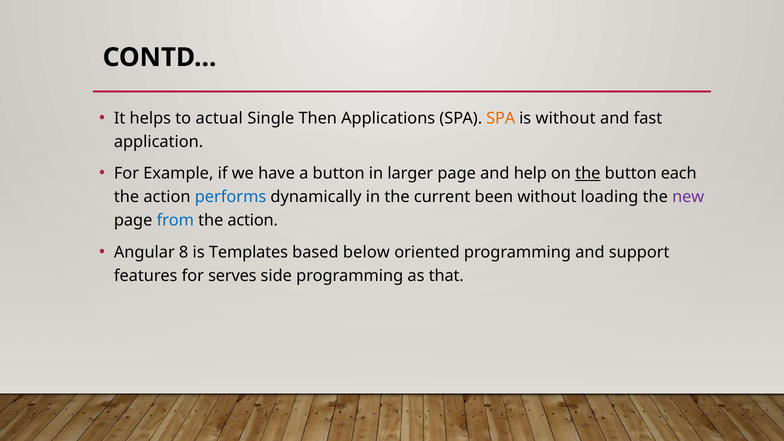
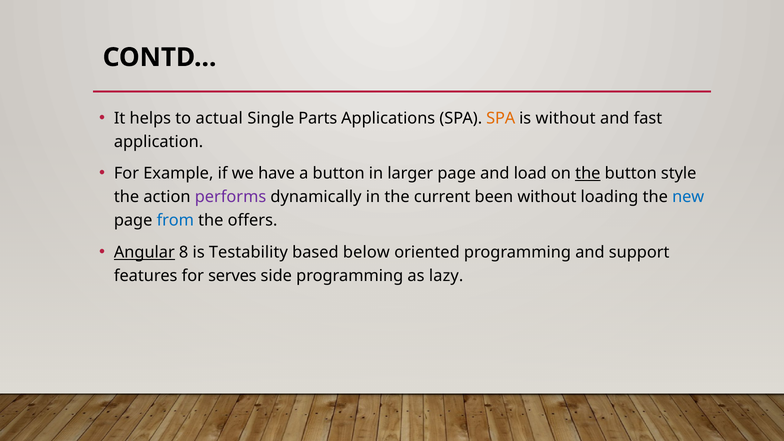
Then: Then -> Parts (318, 118)
help: help -> load (530, 174)
each: each -> style (679, 174)
performs colour: blue -> purple (231, 197)
new colour: purple -> blue (688, 197)
action: action -> offers (253, 221)
Angular underline: none -> present (144, 252)
Templates: Templates -> Testability (248, 252)
that: that -> lazy (446, 276)
